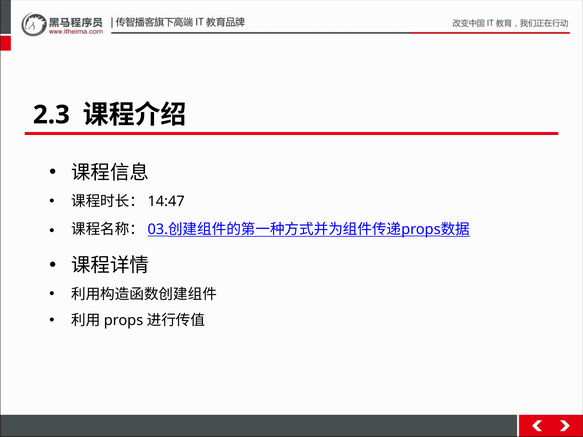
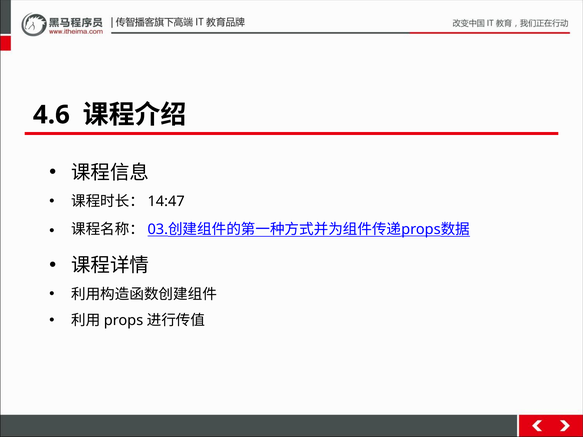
2.3: 2.3 -> 4.6 (51, 115)
